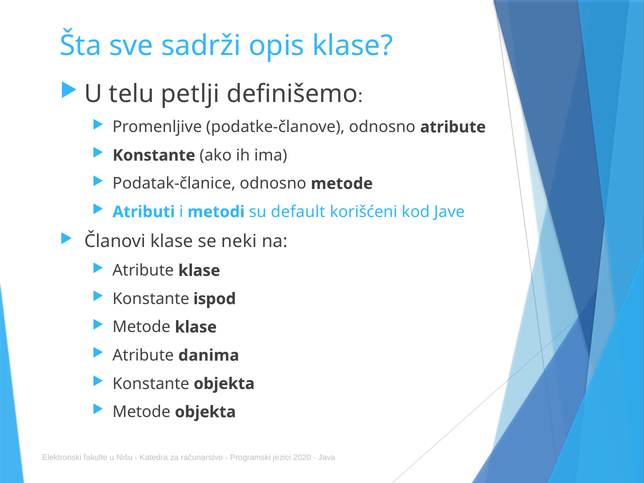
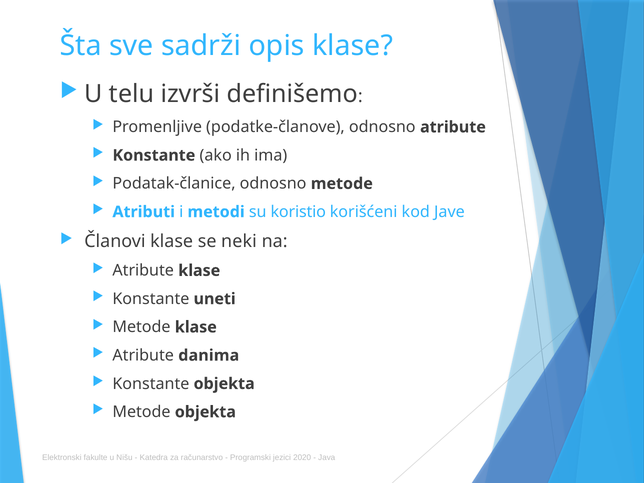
petlji: petlji -> izvrši (190, 94)
default: default -> koristio (298, 212)
ispod: ispod -> uneti (215, 299)
